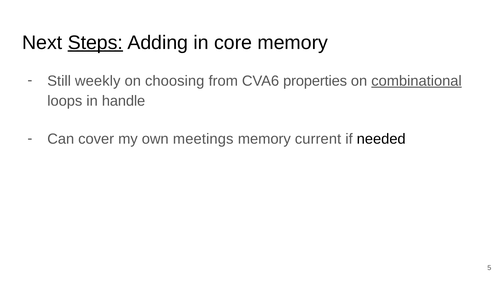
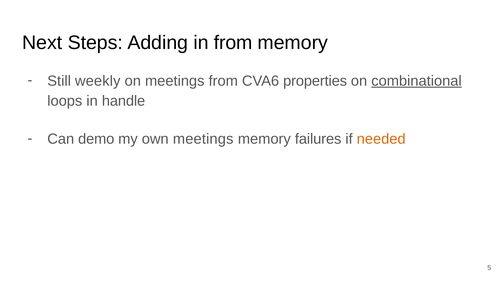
Steps underline: present -> none (95, 43)
in core: core -> from (233, 43)
on choosing: choosing -> meetings (175, 81)
cover: cover -> demo (96, 139)
current: current -> failures (318, 139)
needed colour: black -> orange (381, 139)
